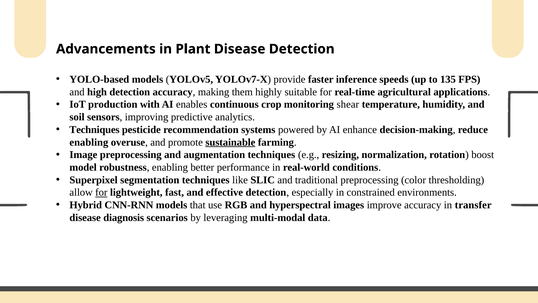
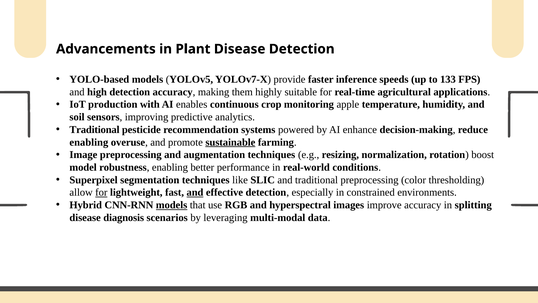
135: 135 -> 133 (448, 79)
shear: shear -> apple (348, 104)
Techniques: Techniques -> Traditional (94, 129)
and underline: none -> present (195, 192)
models underline: none -> present (172, 205)
transfer: transfer -> splitting (473, 205)
